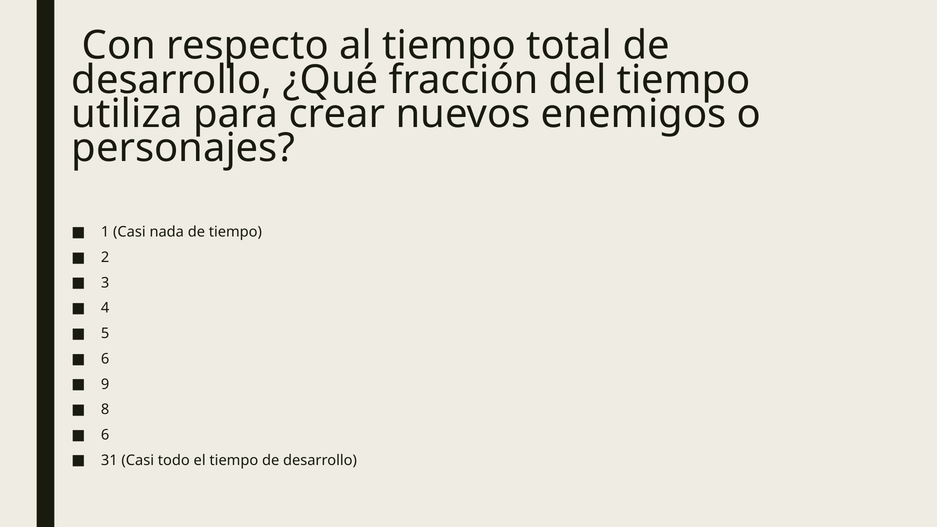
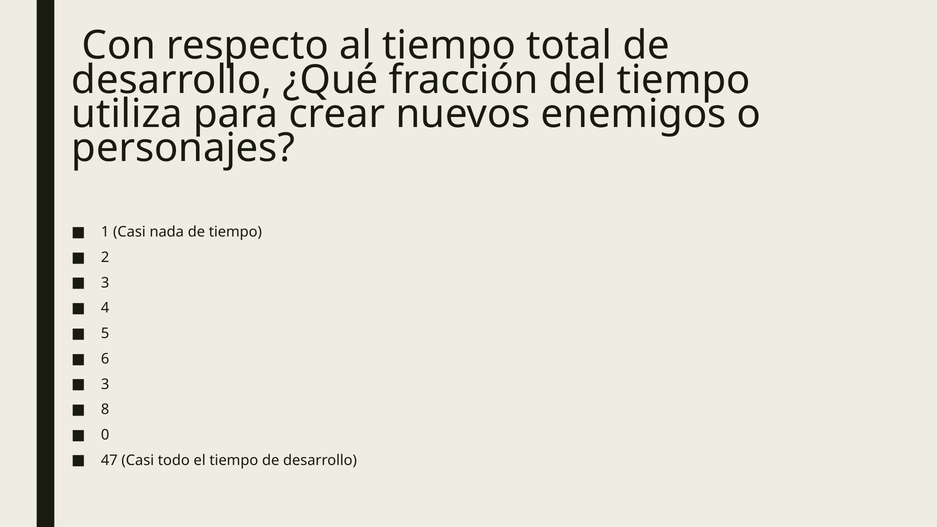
9: 9 -> 3 (105, 384)
6: 6 -> 0 (105, 435)
31: 31 -> 47 (109, 460)
